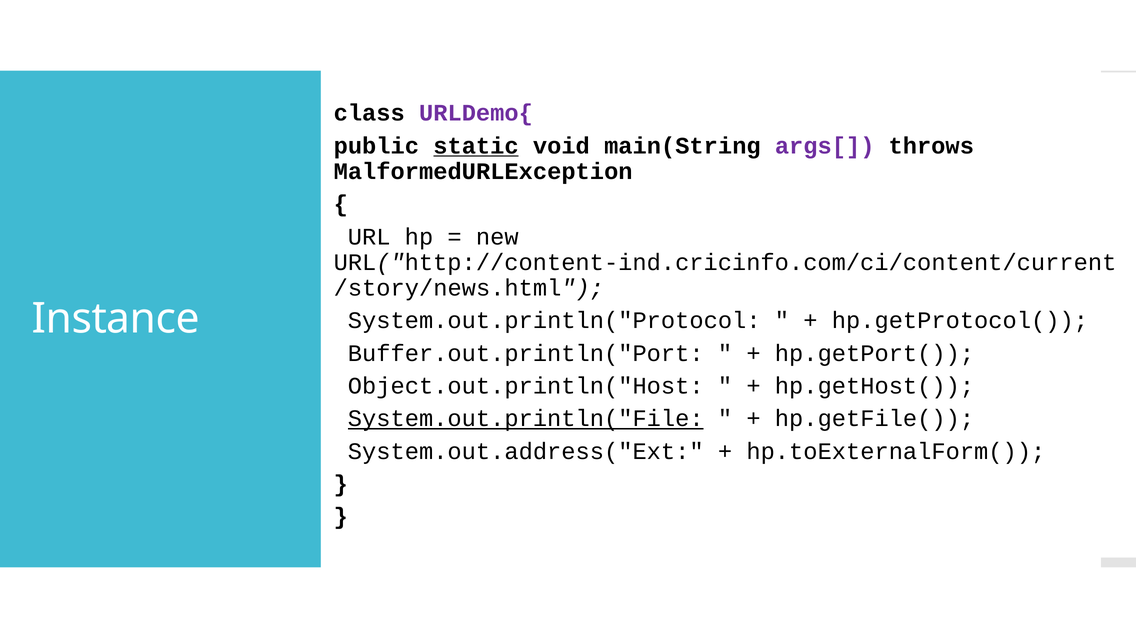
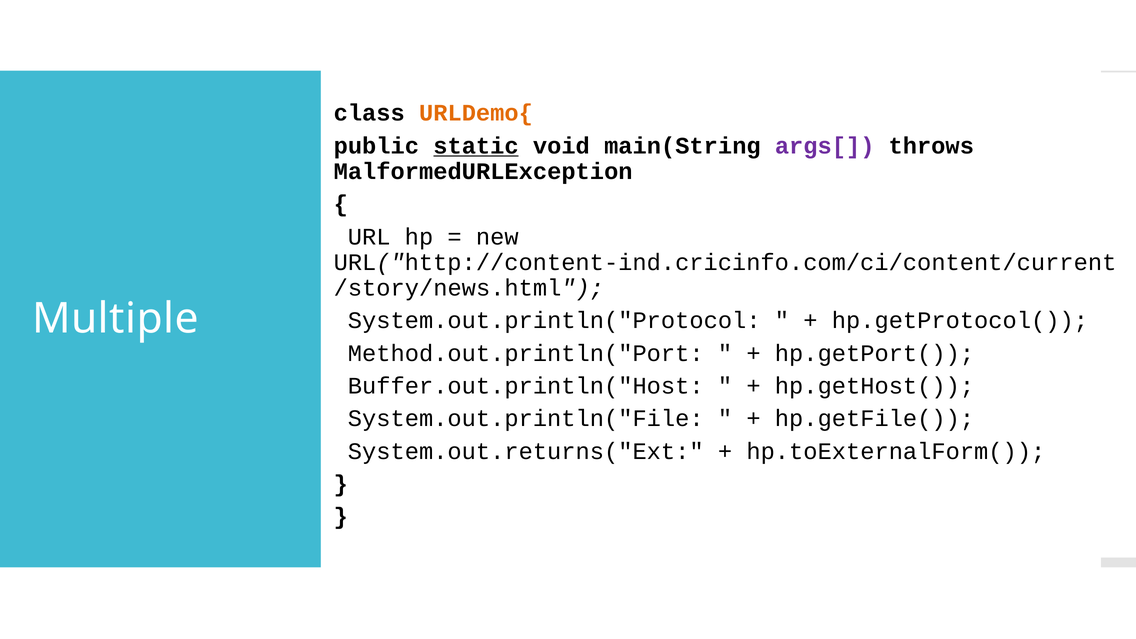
URLDemo{ colour: purple -> orange (476, 113)
Instance: Instance -> Multiple (115, 319)
Buffer.out.println("Port: Buffer.out.println("Port -> Method.out.println("Port (526, 353)
Object.out.println("Host: Object.out.println("Host -> Buffer.out.println("Host (526, 386)
System.out.println("File underline: present -> none (526, 419)
System.out.address("Ext: System.out.address("Ext -> System.out.returns("Ext (526, 451)
